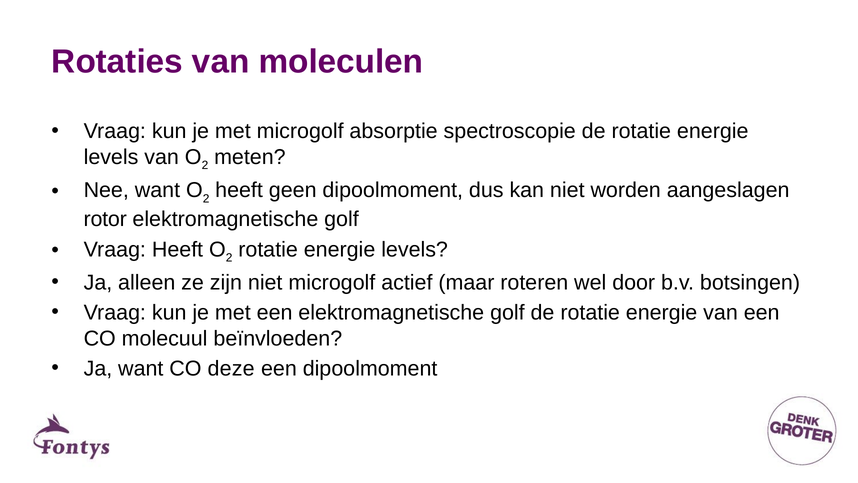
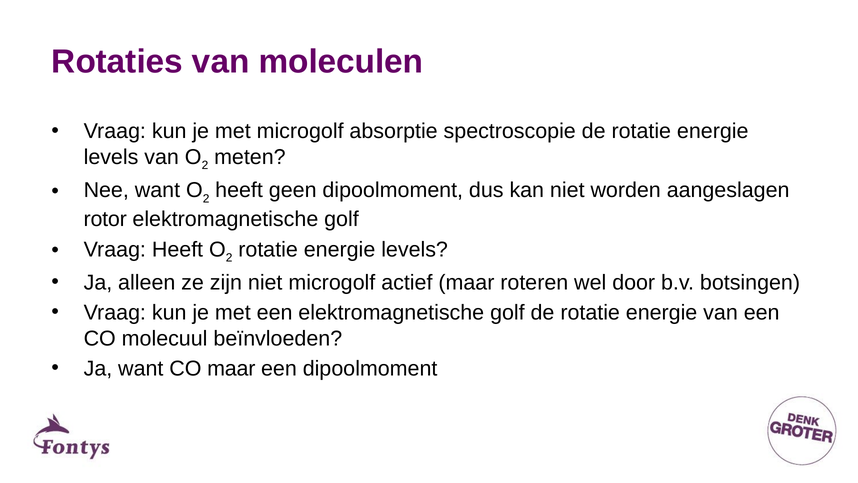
CO deze: deze -> maar (231, 368)
